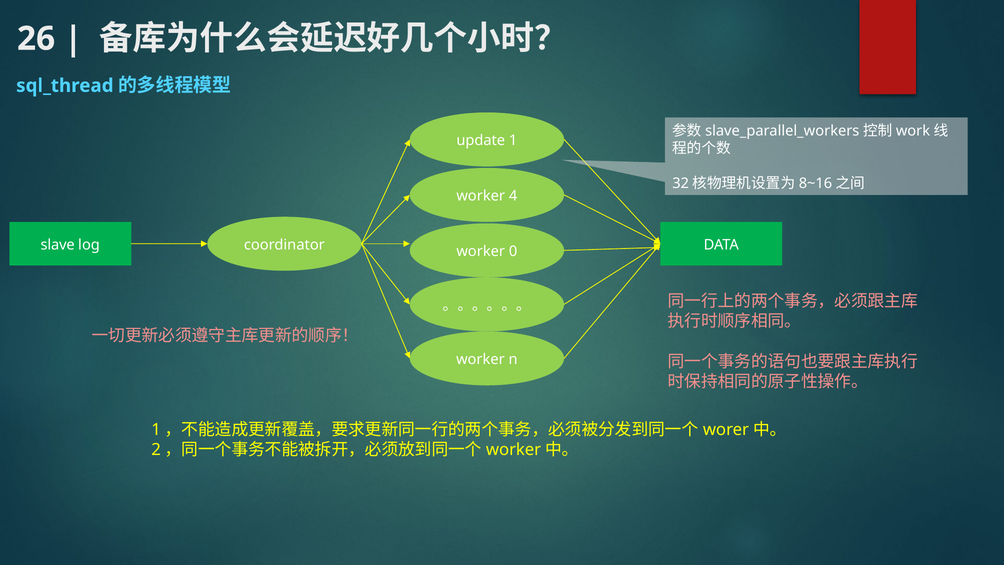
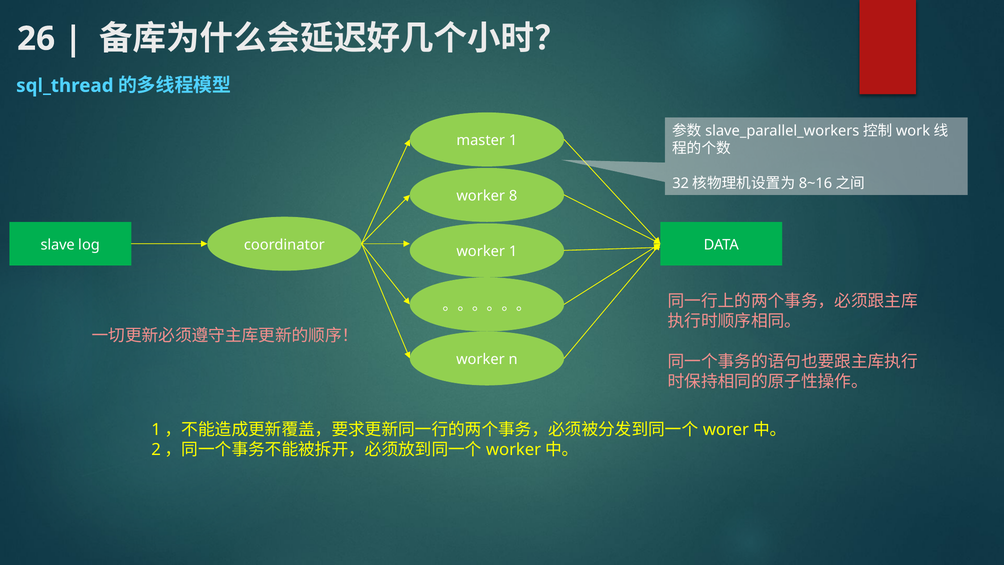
update: update -> master (481, 140)
4: 4 -> 8 (513, 196)
worker 0: 0 -> 1 (513, 251)
